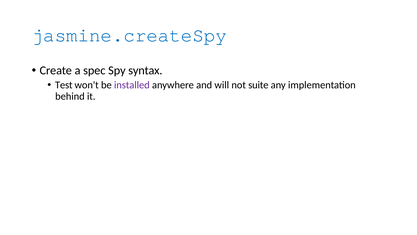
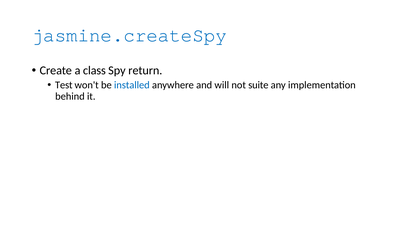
spec: spec -> class (94, 71)
syntax: syntax -> return (145, 71)
installed colour: purple -> blue (132, 85)
